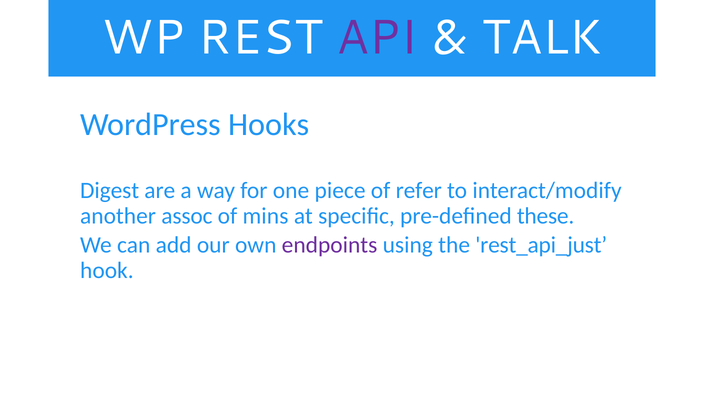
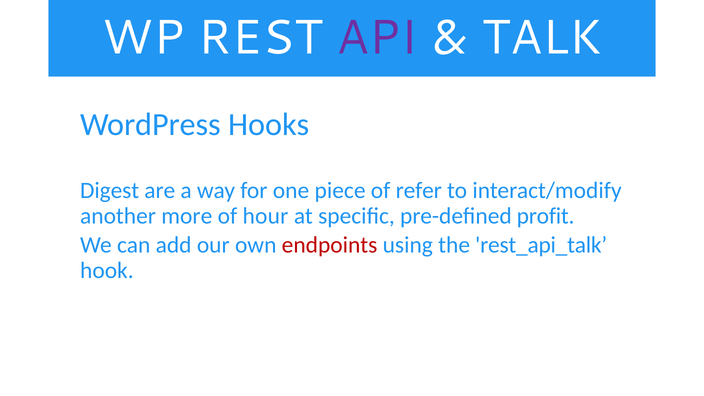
assoc: assoc -> more (187, 216)
mins: mins -> hour (265, 216)
these: these -> profit (546, 216)
endpoints colour: purple -> red (330, 245)
rest_api_just: rest_api_just -> rest_api_talk (541, 245)
